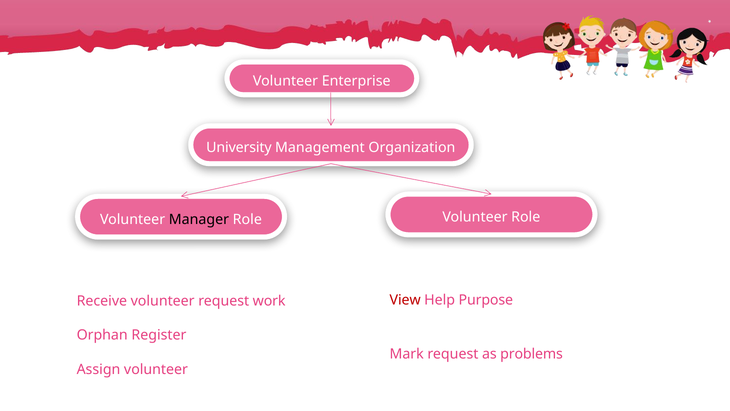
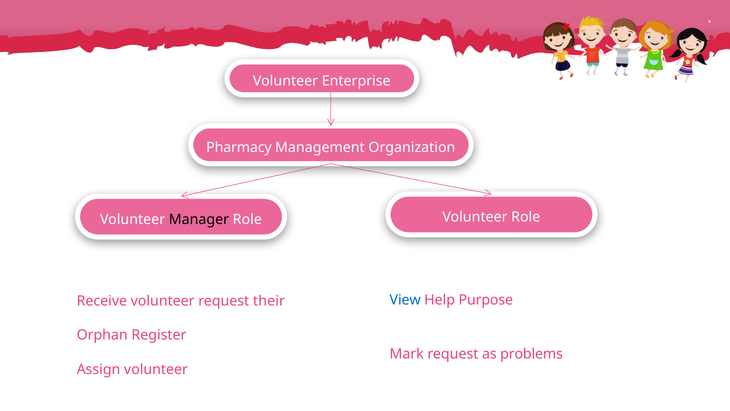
University: University -> Pharmacy (239, 147)
View colour: red -> blue (405, 300)
work: work -> their (269, 301)
